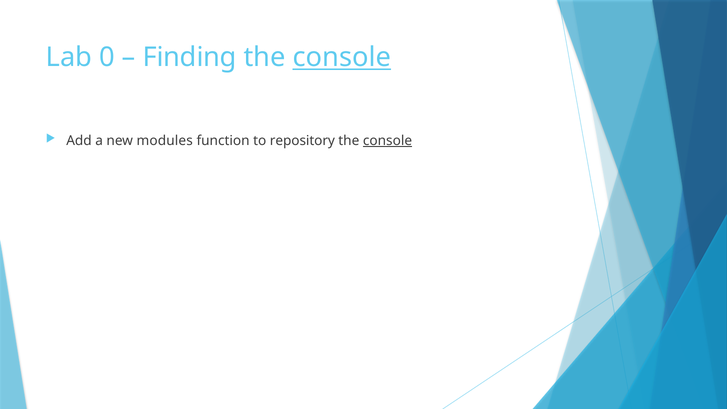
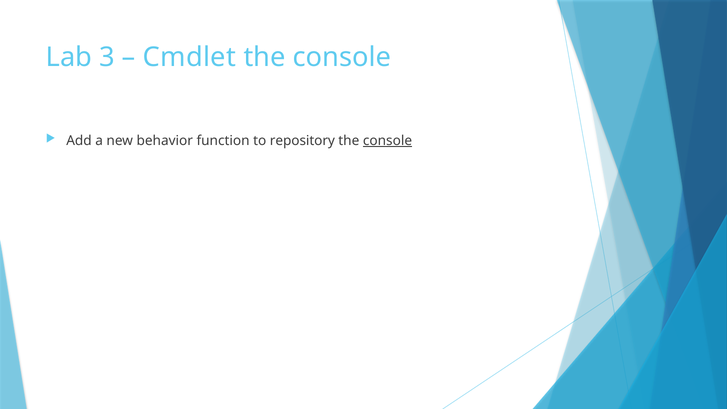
0: 0 -> 3 (107, 57)
Finding: Finding -> Cmdlet (189, 57)
console underline: present -> none (342, 57)
modules: modules -> behavior (165, 141)
